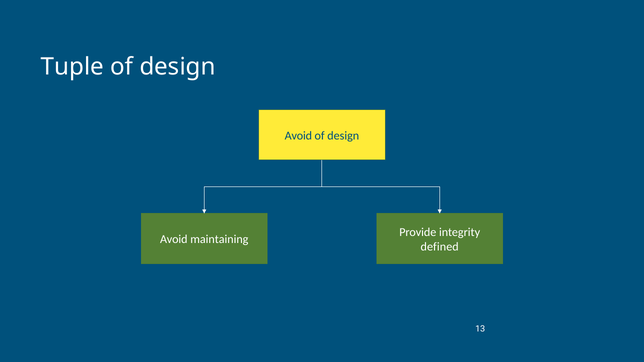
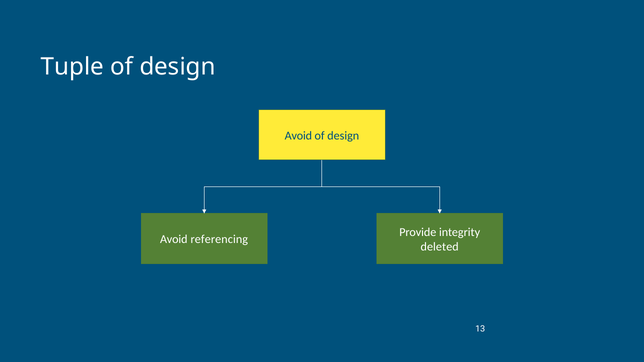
maintaining: maintaining -> referencing (219, 239)
defined: defined -> deleted (440, 247)
